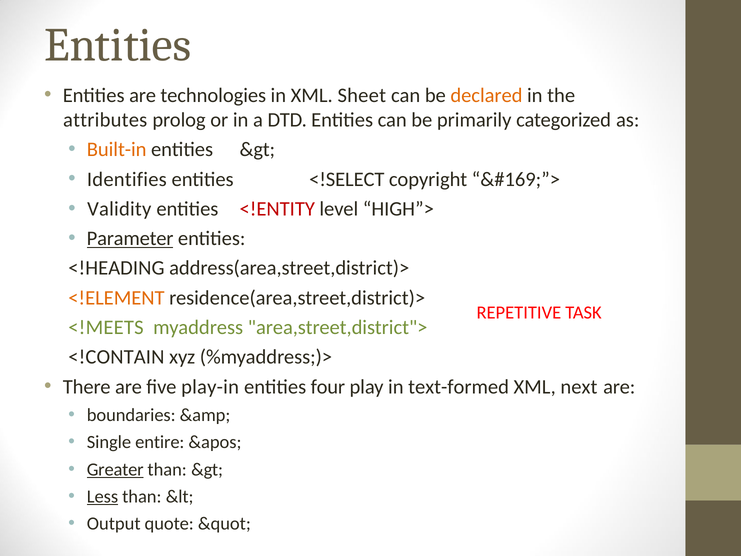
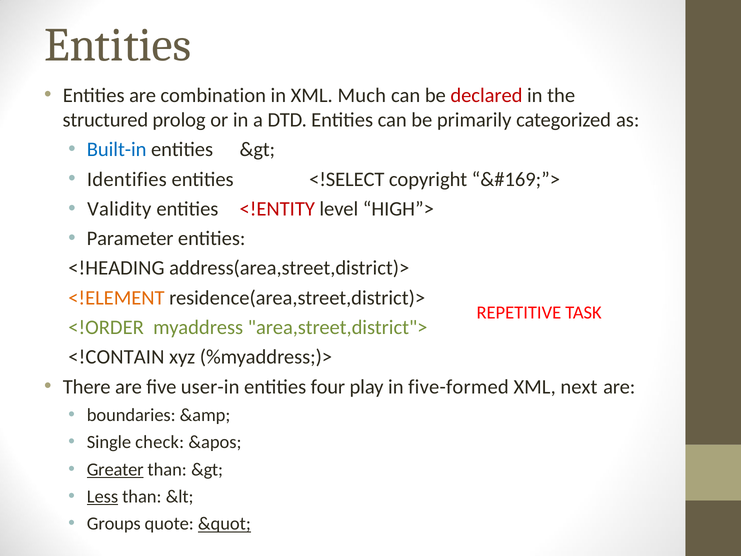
technologies: technologies -> combination (213, 95)
Sheet: Sheet -> Much (362, 95)
declared colour: orange -> red (487, 95)
attributes: attributes -> structured (105, 120)
Built-in colour: orange -> blue (117, 150)
Parameter underline: present -> none (130, 238)
<!MEETS: <!MEETS -> <!ORDER (106, 327)
play-in: play-in -> user-in (210, 387)
text-formed: text-formed -> five-formed (459, 387)
entire: entire -> check (160, 442)
Output: Output -> Groups (114, 524)
&quot underline: none -> present (224, 524)
